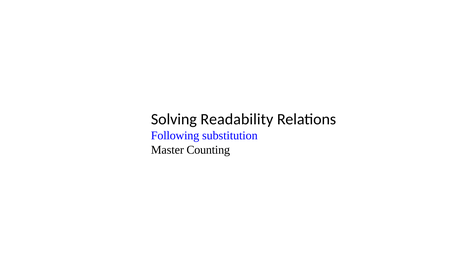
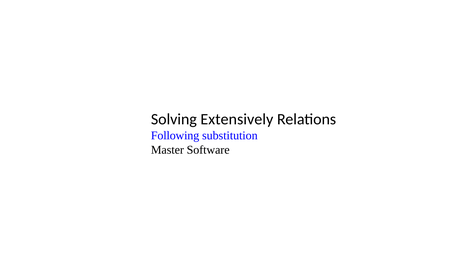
Readability: Readability -> Extensively (237, 119)
Counting: Counting -> Software (208, 150)
